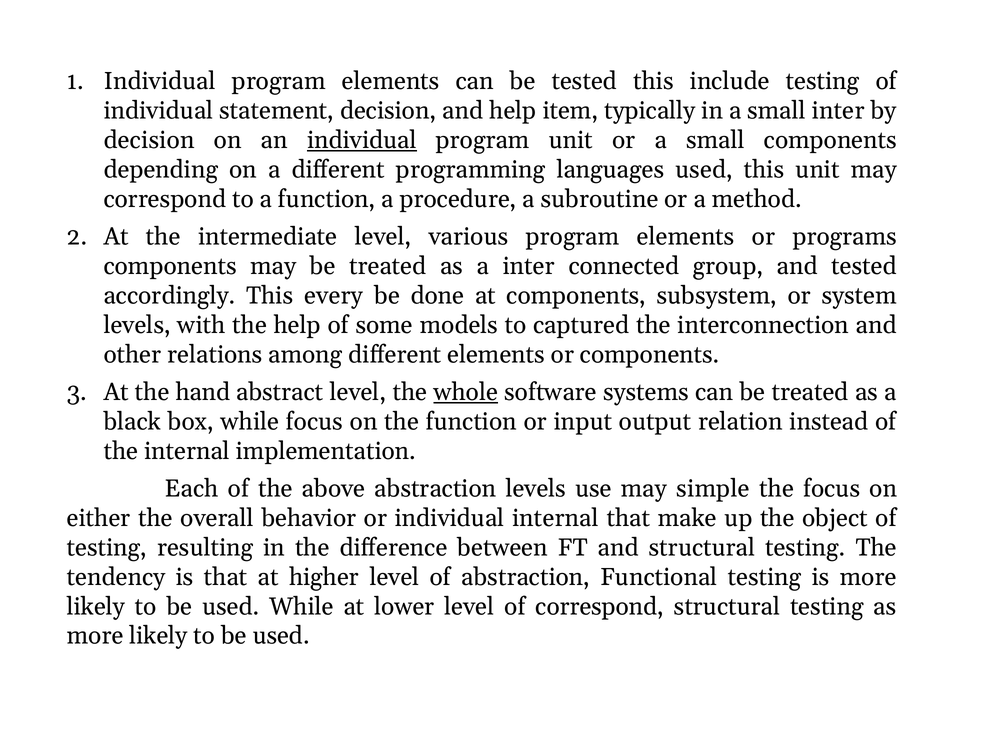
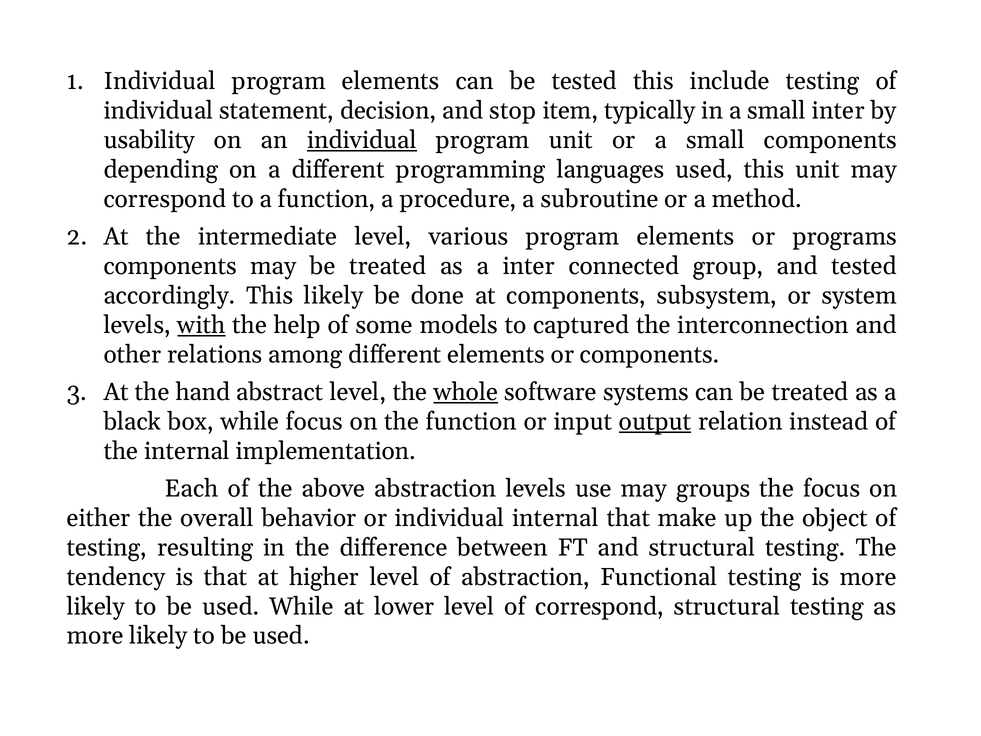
and help: help -> stop (513, 111)
decision: decision -> usability (149, 140)
This every: every -> likely (334, 296)
with underline: none -> present (201, 325)
output underline: none -> present (655, 421)
simple: simple -> groups (713, 489)
